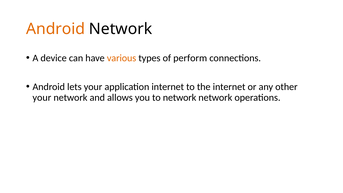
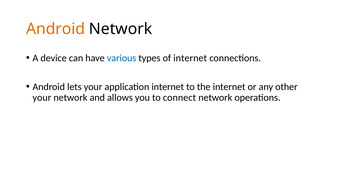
various colour: orange -> blue (122, 58)
of perform: perform -> internet (190, 58)
to network: network -> connect (179, 98)
